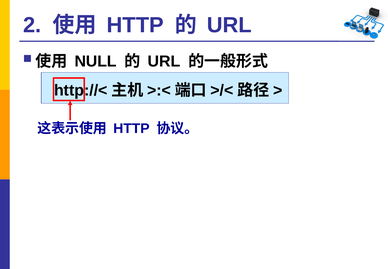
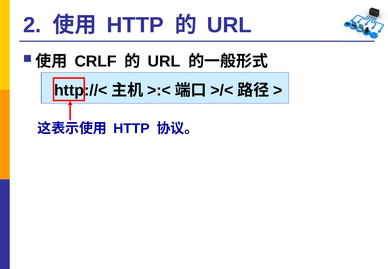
NULL: NULL -> CRLF (96, 61)
